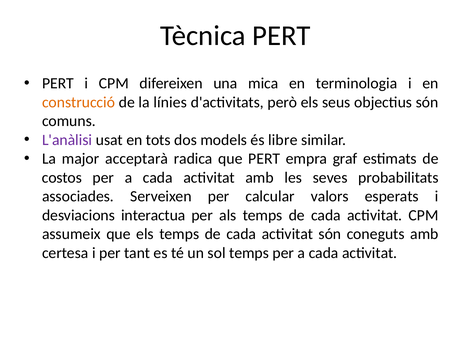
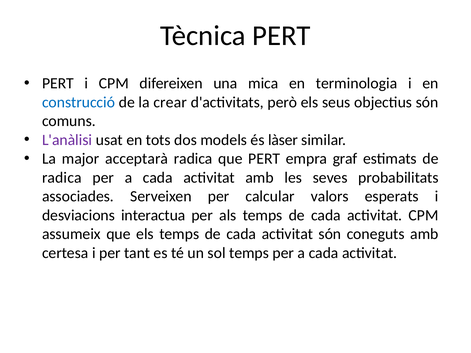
construcció colour: orange -> blue (79, 102)
línies: línies -> crear (170, 102)
libre: libre -> làser (283, 140)
costos: costos -> radica (62, 178)
